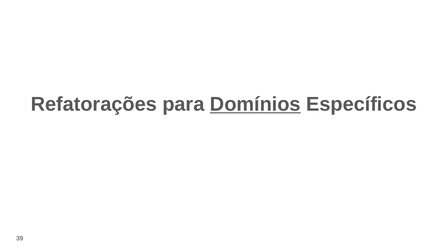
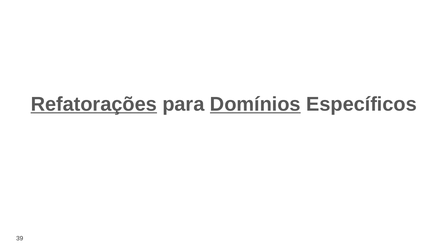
Refatorações underline: none -> present (94, 104)
